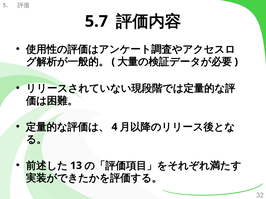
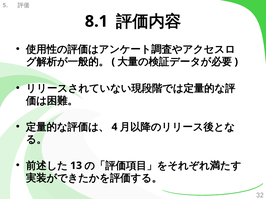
5.7: 5.7 -> 8.1 (96, 21)
